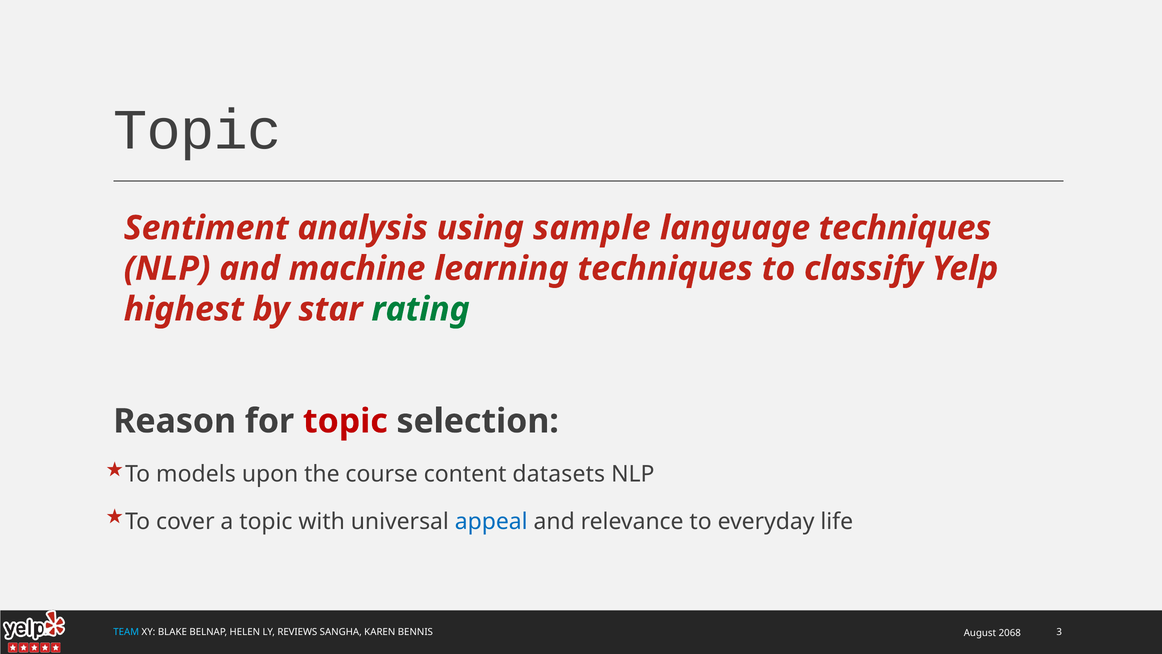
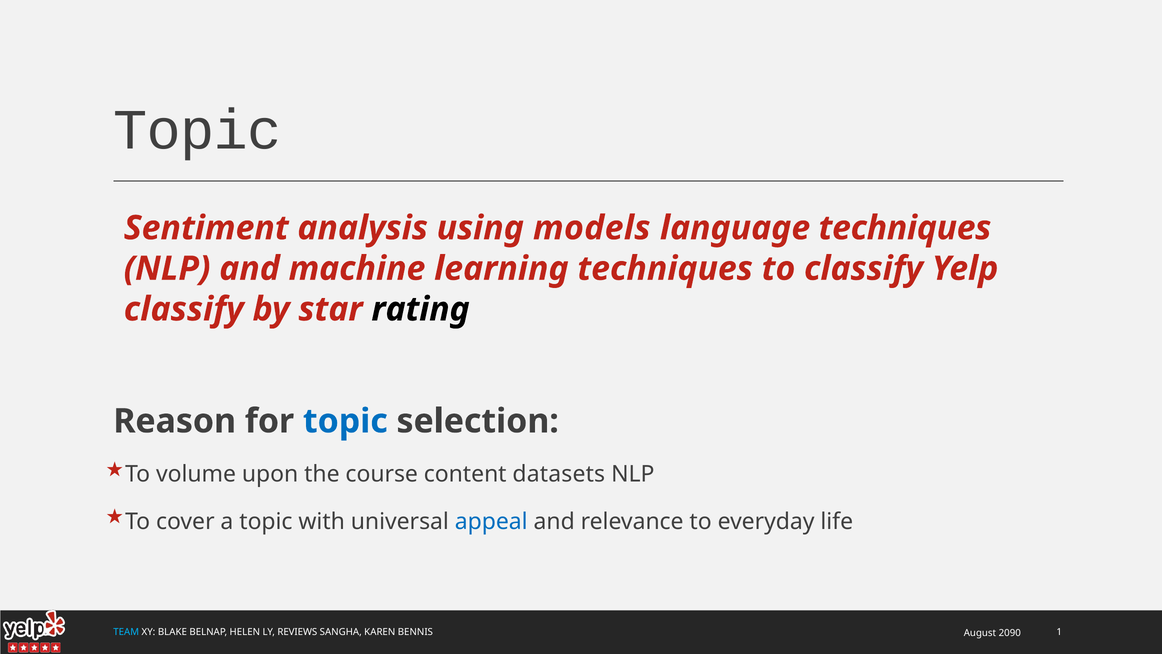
sample: sample -> models (592, 228)
highest: highest -> classify (184, 309)
rating colour: green -> black (421, 309)
topic colour: red -> blue (345, 421)
models: models -> volume (196, 474)
3: 3 -> 1 (1059, 632)
2068: 2068 -> 2090 (1010, 632)
